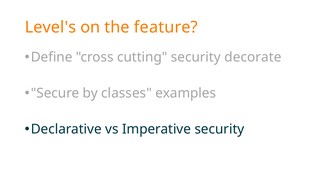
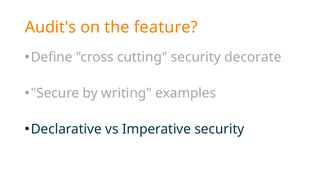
Level's: Level's -> Audit's (51, 27)
classes: classes -> writing (127, 93)
